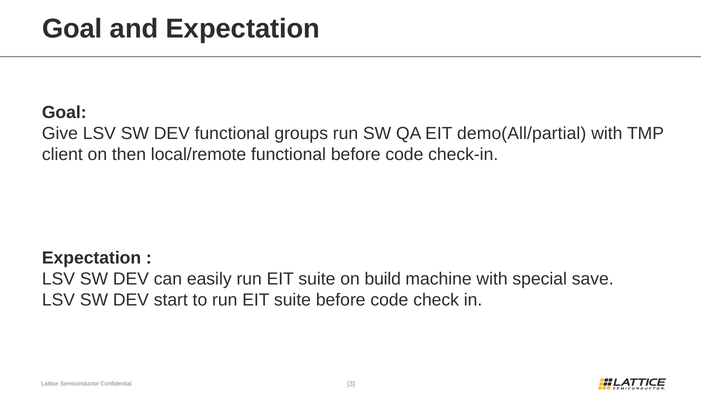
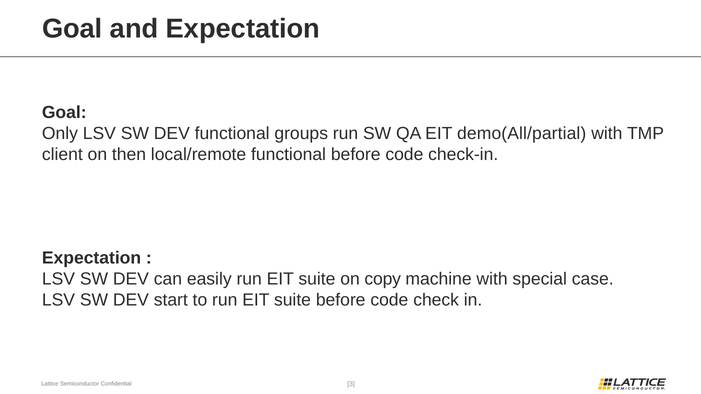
Give: Give -> Only (60, 133)
build: build -> copy (383, 279)
save: save -> case (593, 279)
